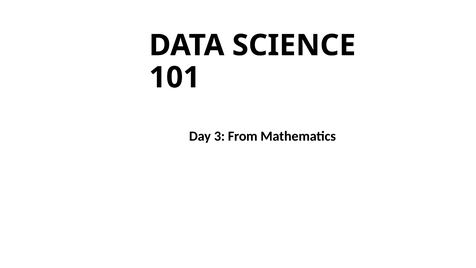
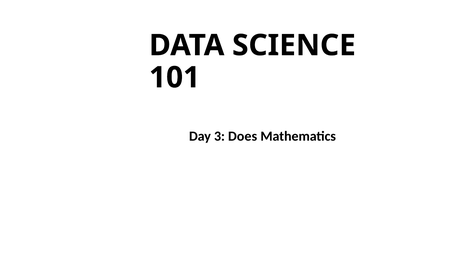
From: From -> Does (243, 136)
